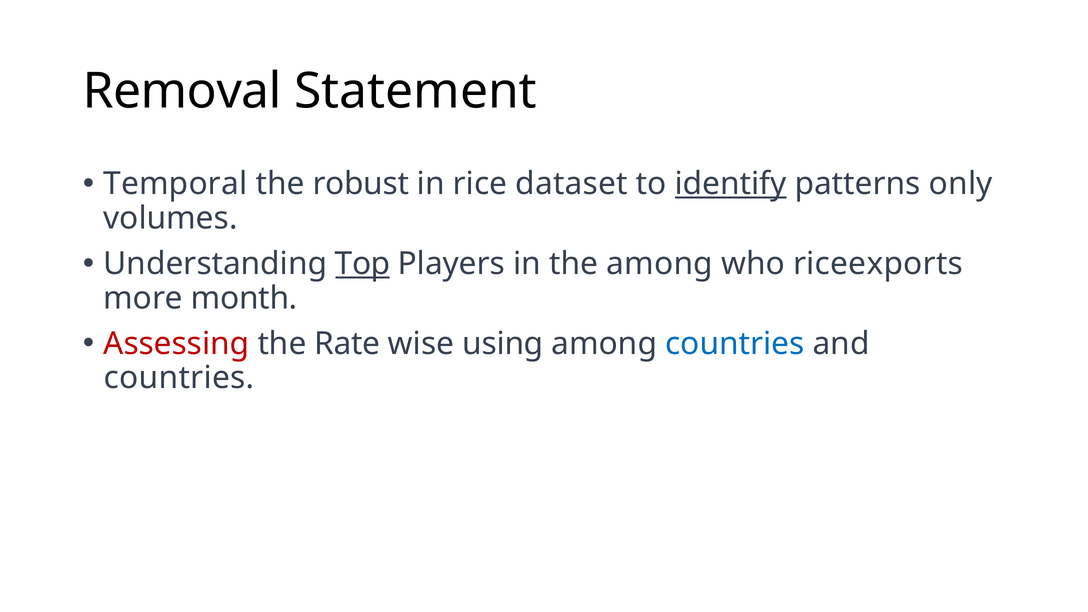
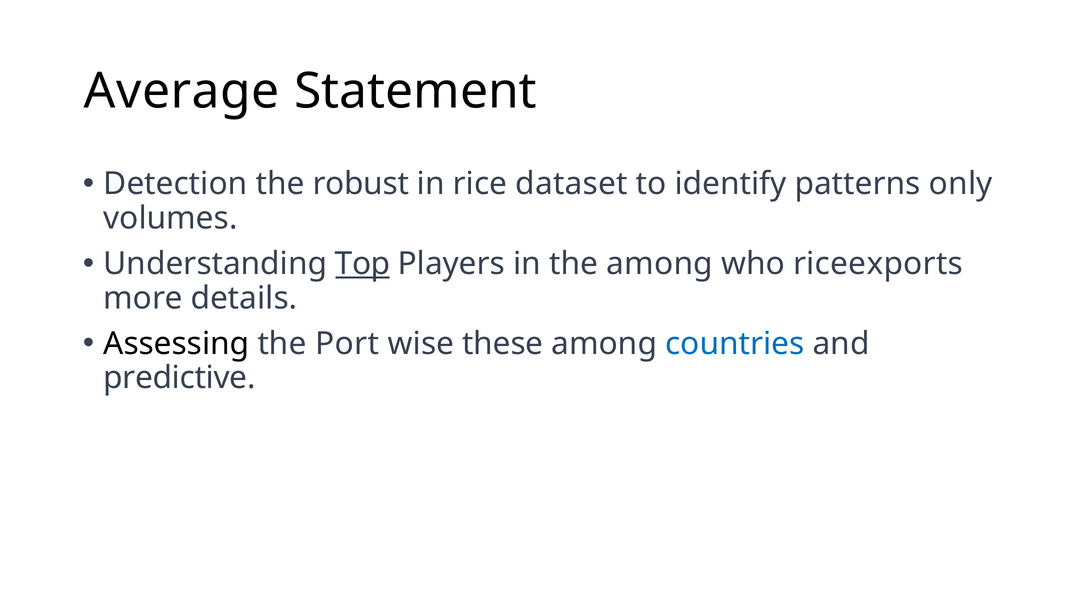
Removal: Removal -> Average (182, 91)
Temporal: Temporal -> Detection (175, 184)
identify underline: present -> none (731, 184)
month: month -> details (244, 298)
Assessing colour: red -> black (176, 344)
Rate: Rate -> Port (347, 344)
using: using -> these (503, 344)
countries: countries -> predictive (179, 378)
